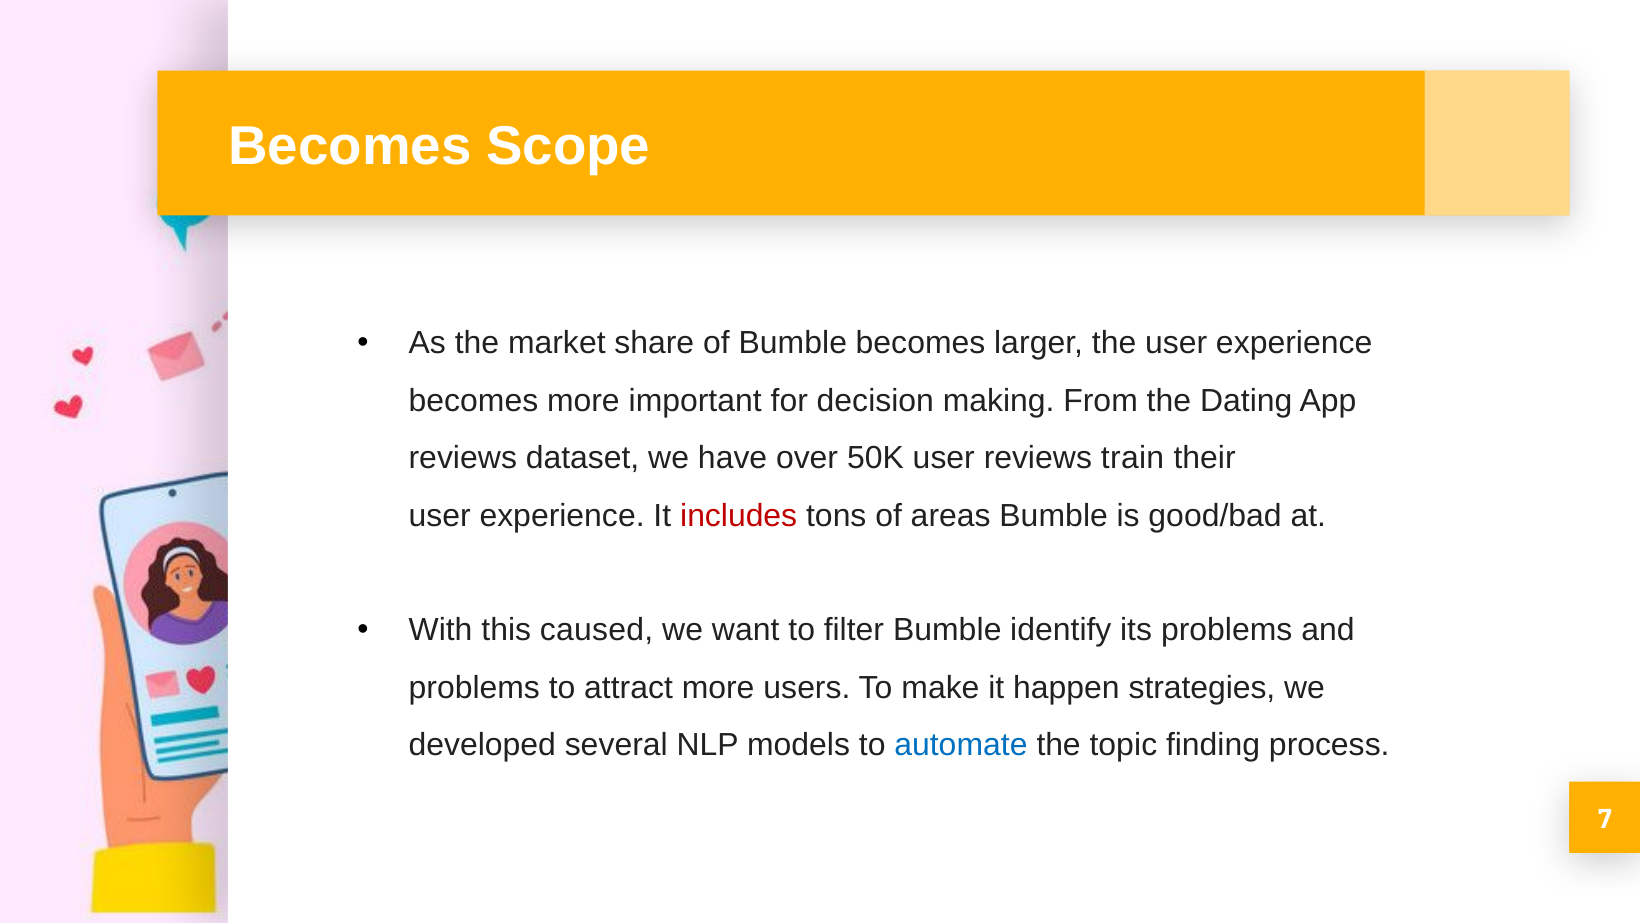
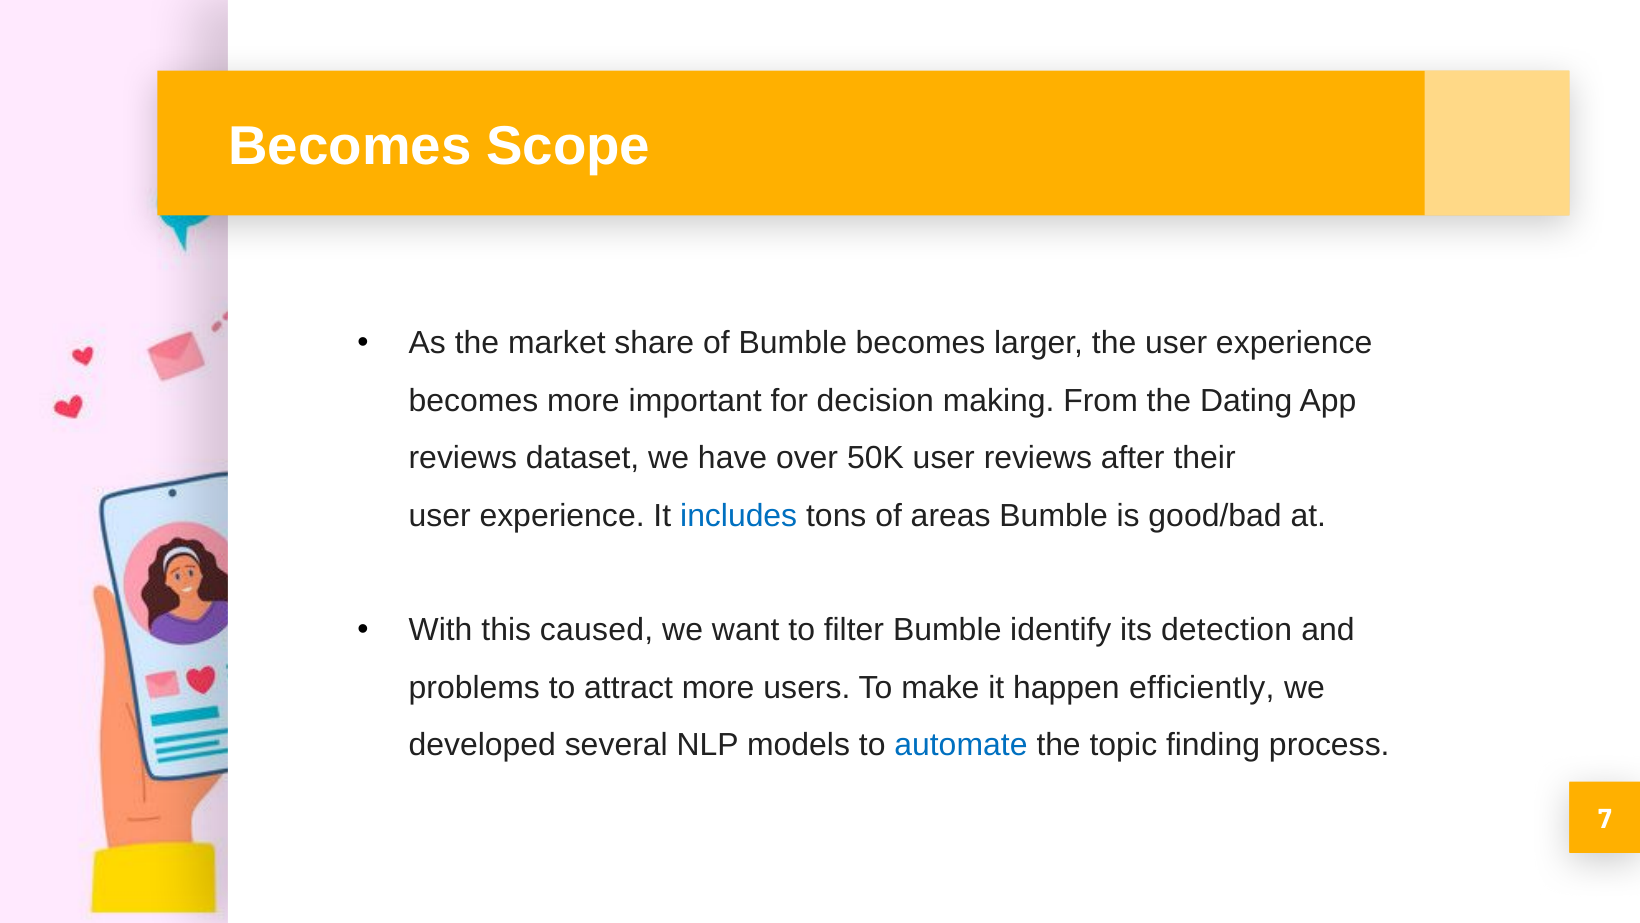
train: train -> after (1133, 458)
includes colour: red -> blue (739, 515)
its problems: problems -> detection (1227, 630)
strategies: strategies -> efficiently (1202, 687)
